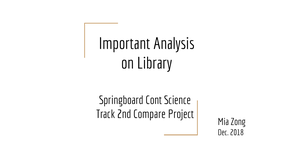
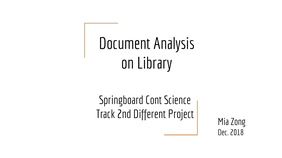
Important: Important -> Document (125, 44)
Compare: Compare -> Different (150, 115)
